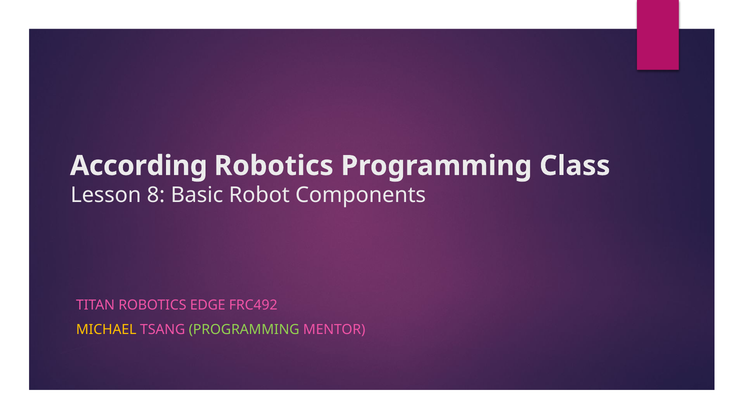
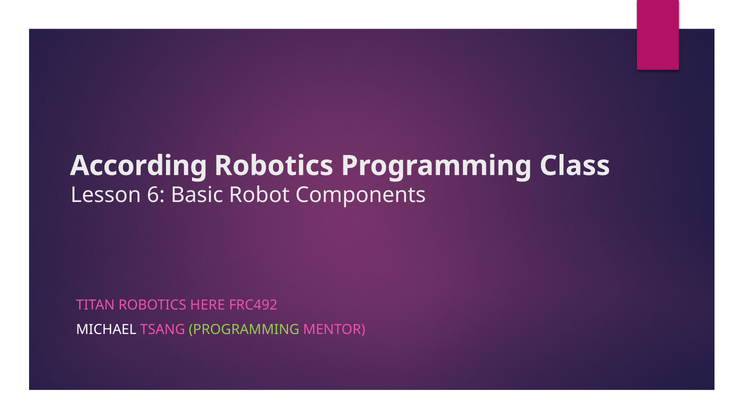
8: 8 -> 6 (156, 195)
EDGE: EDGE -> HERE (208, 305)
MICHAEL colour: yellow -> white (106, 329)
